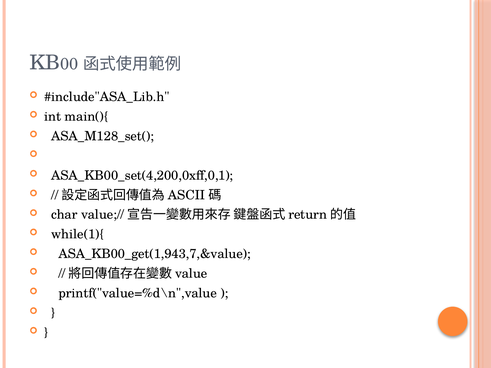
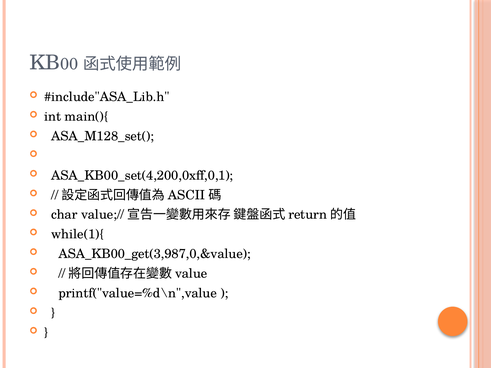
ASA_KB00_get(1,943,7,&value: ASA_KB00_get(1,943,7,&value -> ASA_KB00_get(3,987,0,&value (155, 254)
